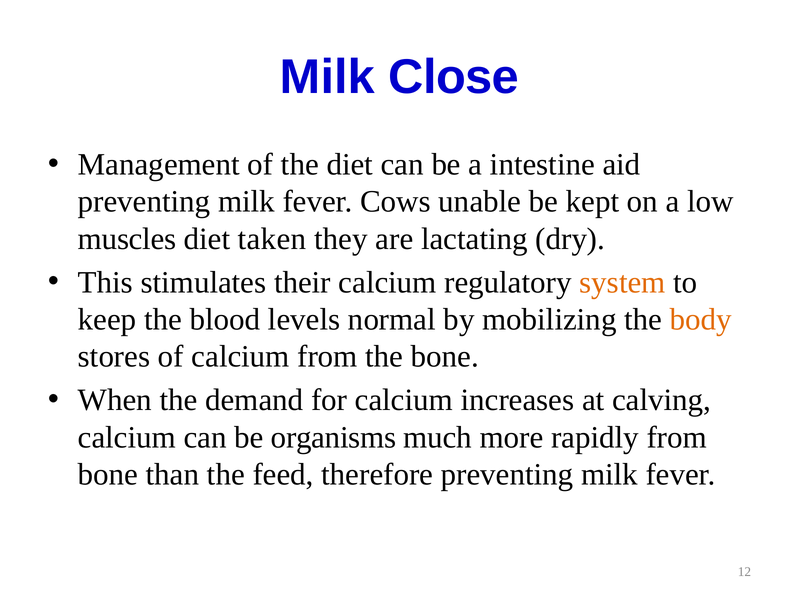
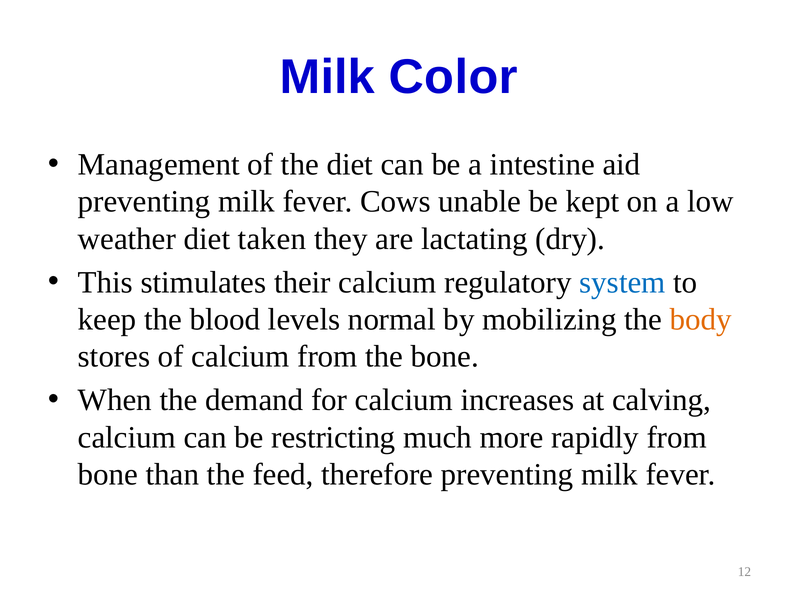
Close: Close -> Color (453, 77)
muscles: muscles -> weather (127, 239)
system colour: orange -> blue (622, 282)
organisms: organisms -> restricting (333, 438)
